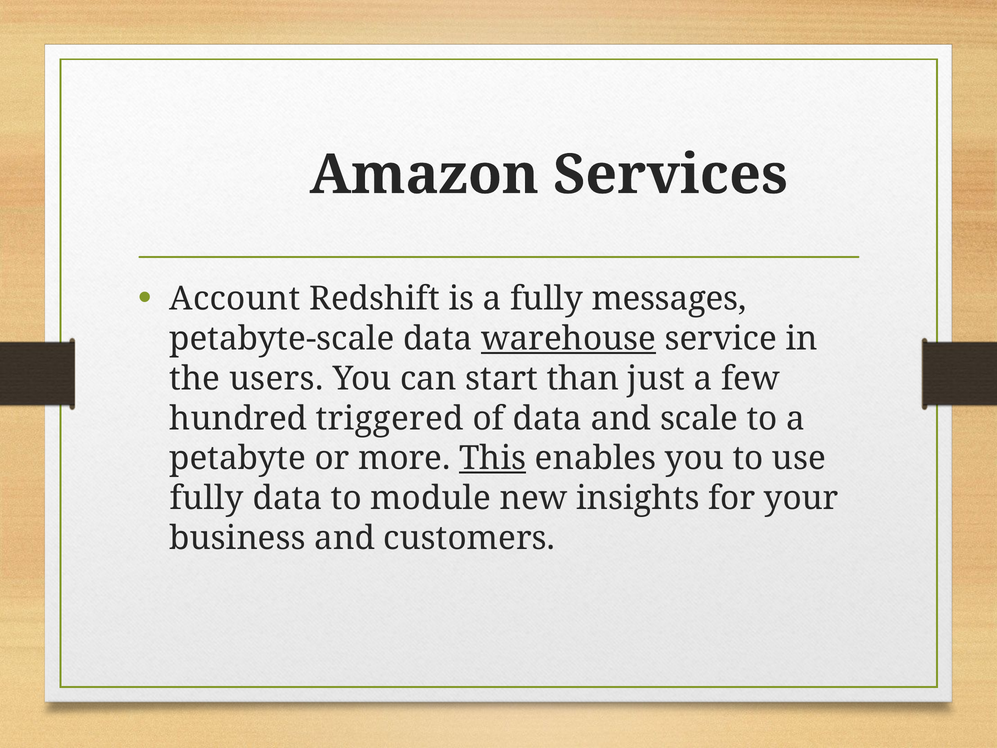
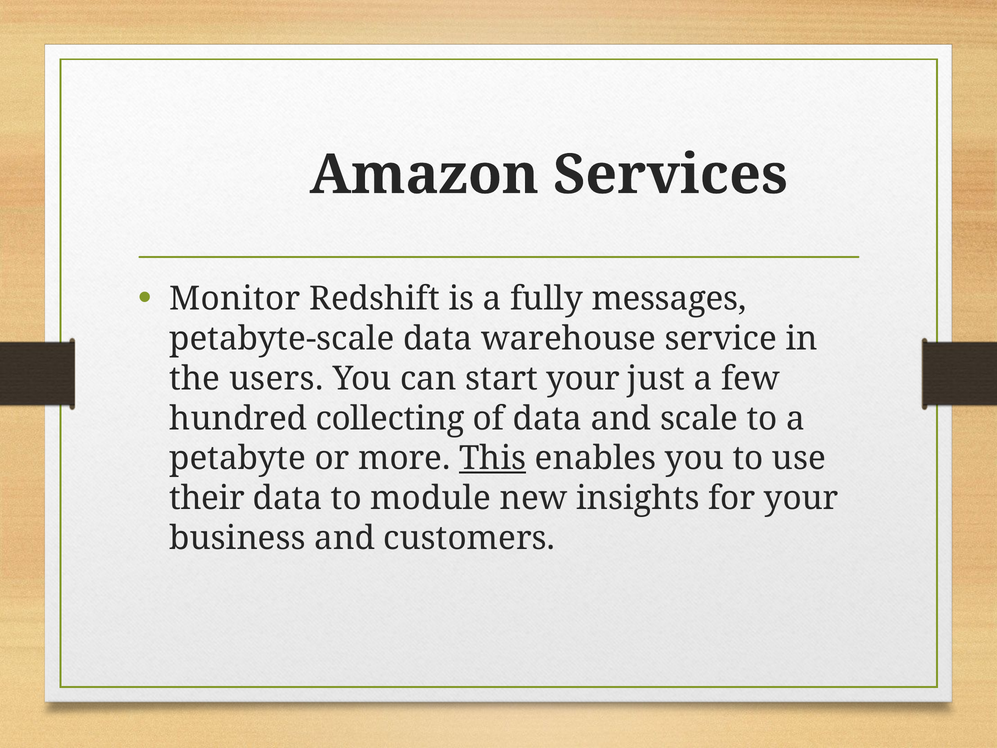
Account: Account -> Monitor (235, 299)
warehouse underline: present -> none (569, 339)
start than: than -> your (583, 379)
triggered: triggered -> collecting (390, 418)
fully: fully -> their (207, 498)
